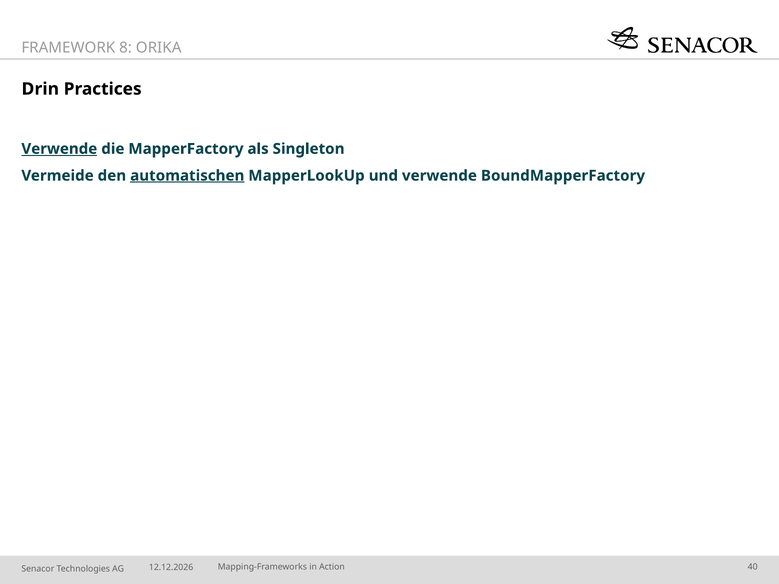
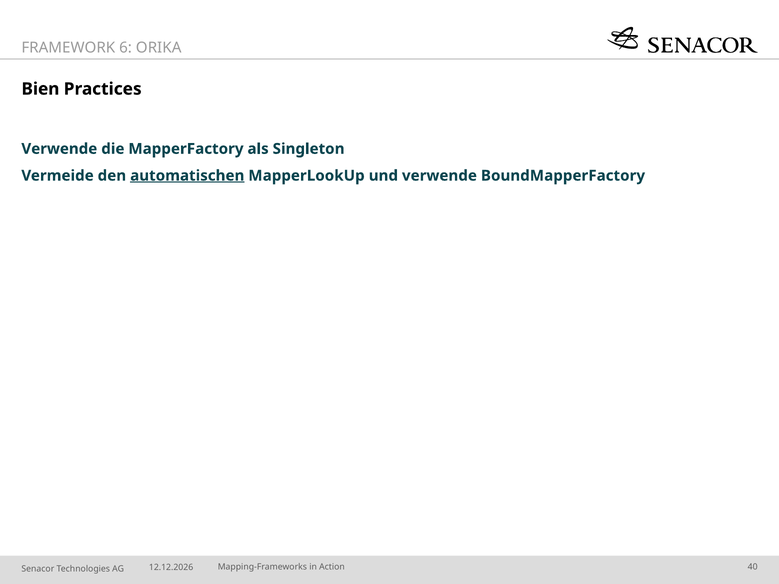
8: 8 -> 6 (126, 48)
Drin: Drin -> Bien (40, 89)
Verwende underline: present -> none (59, 149)
